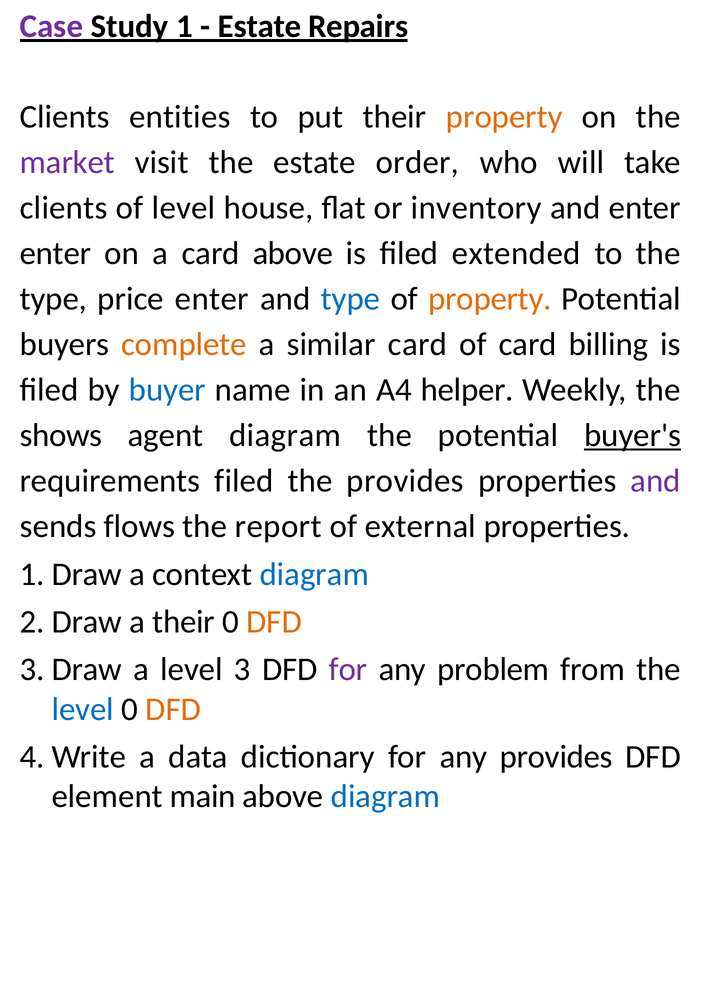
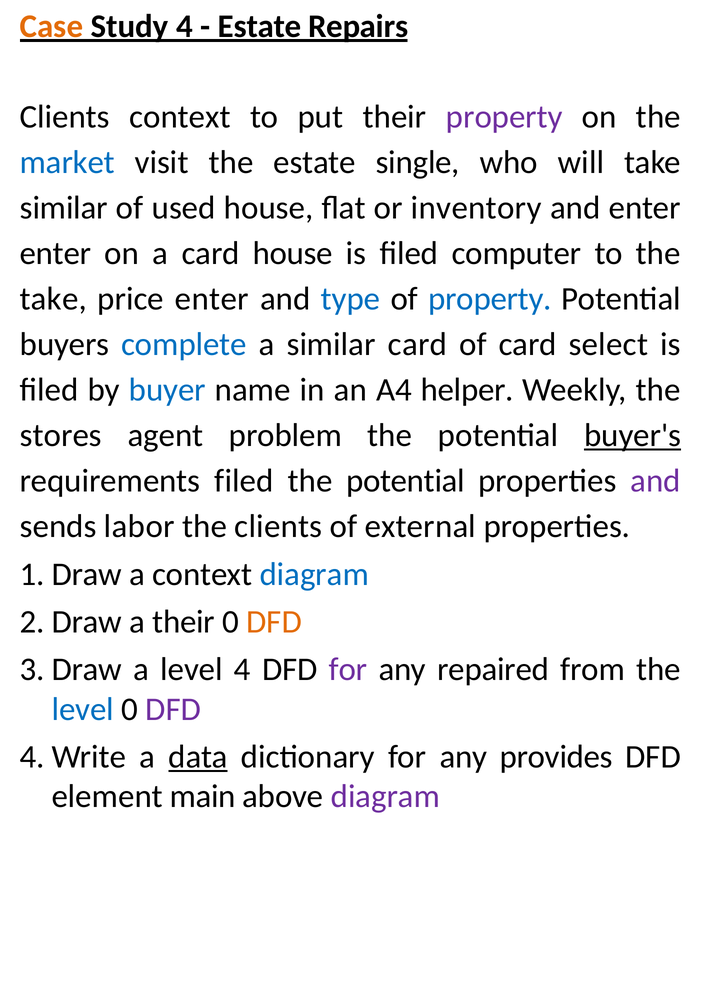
Case colour: purple -> orange (52, 26)
Study 1: 1 -> 4 (184, 26)
Clients entities: entities -> context (180, 117)
property colour: orange -> purple (504, 117)
market colour: purple -> blue (67, 162)
order: order -> single (418, 162)
clients: clients -> similar (64, 208)
of level: level -> used (184, 208)
card above: above -> house (293, 253)
extended: extended -> computer (516, 253)
type: type -> take (53, 299)
property colour: orange -> blue (490, 299)
complete colour: orange -> blue (184, 344)
billing: billing -> select (608, 344)
shows: shows -> stores (61, 435)
agent diagram: diagram -> problem (285, 435)
provides: provides -> potential (405, 481)
flows: flows -> labor (139, 526)
the report: report -> clients (278, 526)
level 3: 3 -> 4 (242, 670)
problem: problem -> repaired (493, 670)
DFD colour: orange -> purple (173, 709)
data underline: none -> present (198, 757)
diagram colour: blue -> purple (385, 796)
